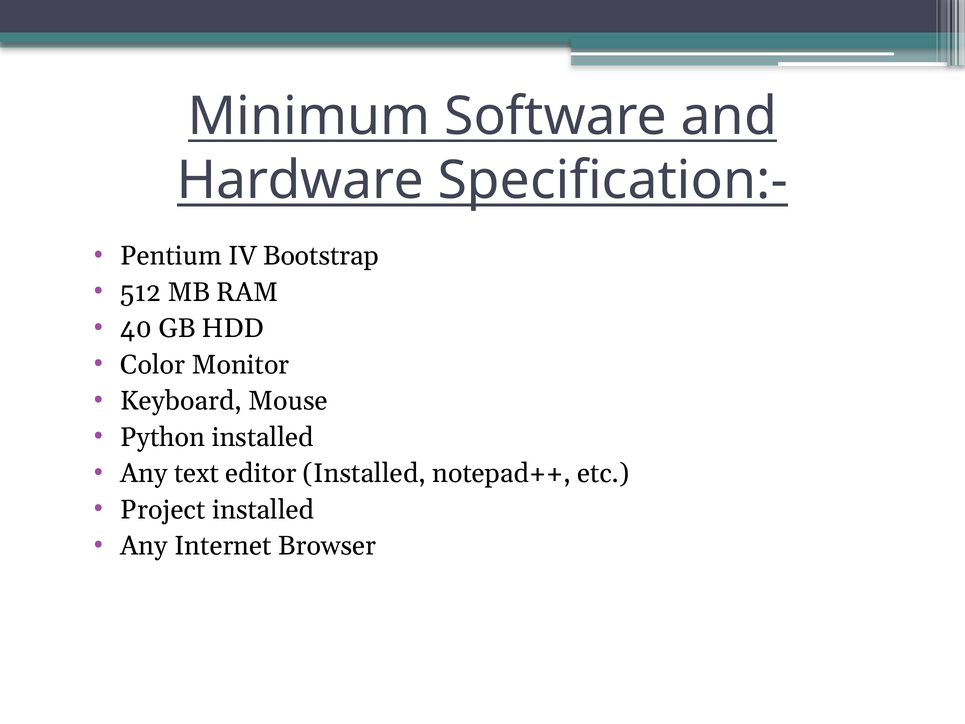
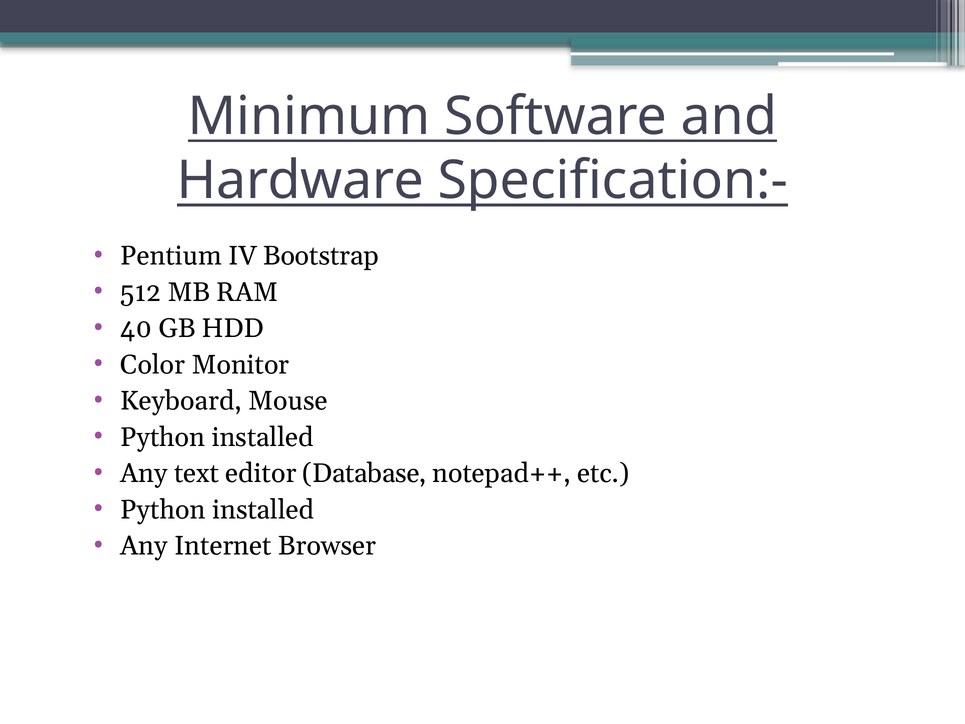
editor Installed: Installed -> Database (365, 473)
Project: Project -> Python (163, 510)
